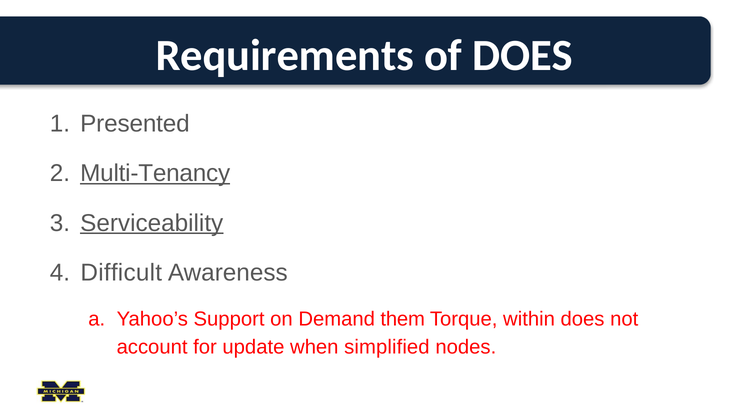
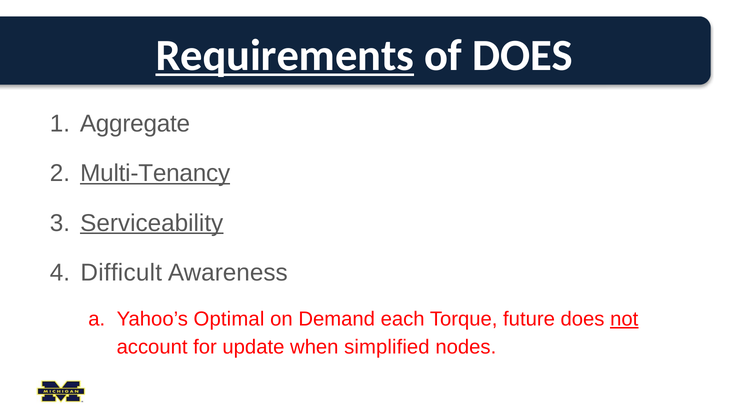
Requirements underline: none -> present (285, 56)
Presented: Presented -> Aggregate (135, 124)
Support: Support -> Optimal (229, 319)
them: them -> each (403, 319)
within: within -> future (529, 319)
not underline: none -> present (624, 319)
